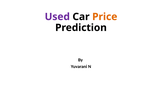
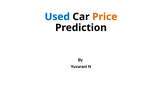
Used colour: purple -> blue (57, 17)
